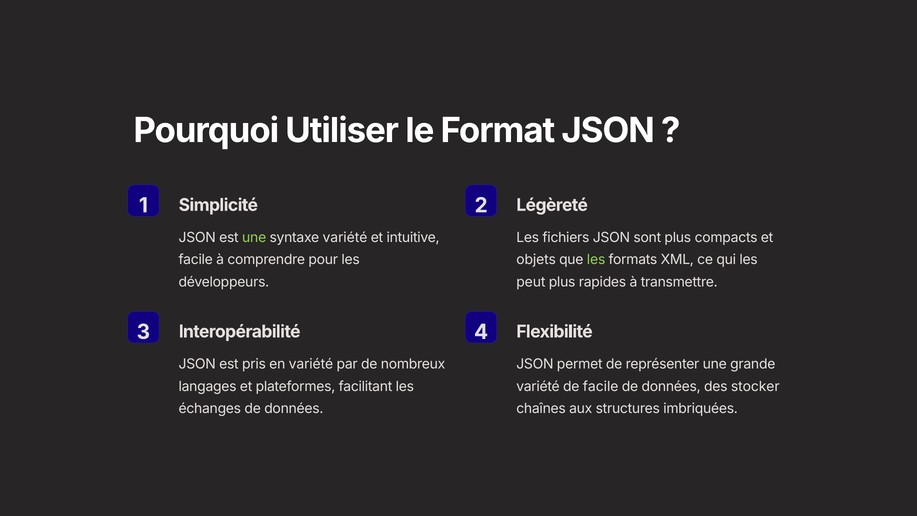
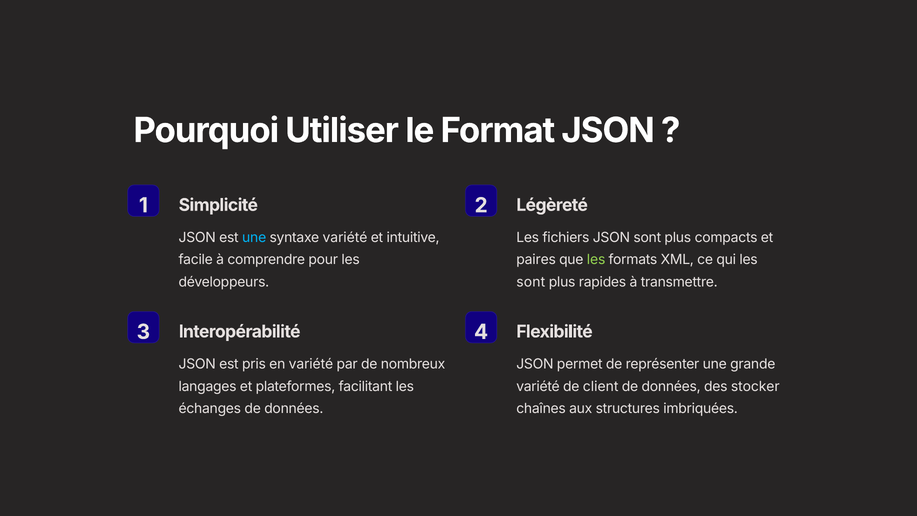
une colour: light green -> light blue (254, 237)
objets: objets -> paires (536, 260)
peut: peut -> sont (531, 282)
de facile: facile -> client (601, 386)
